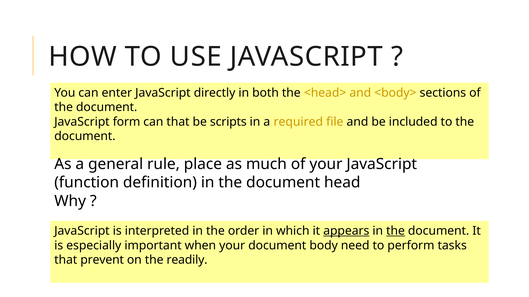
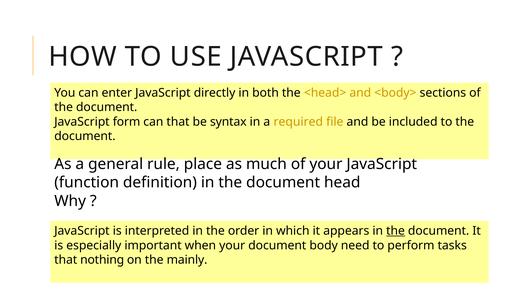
scripts: scripts -> syntax (228, 122)
appears underline: present -> none (346, 231)
prevent: prevent -> nothing (102, 260)
readily: readily -> mainly (187, 260)
